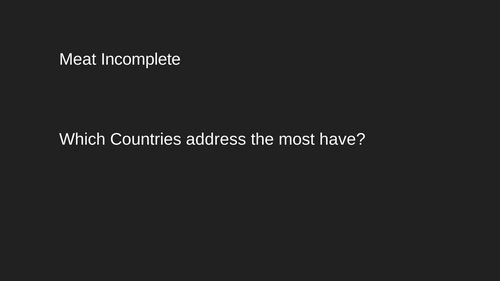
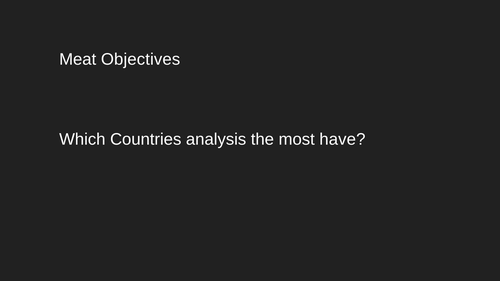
Incomplete: Incomplete -> Objectives (141, 60)
address: address -> analysis (216, 140)
